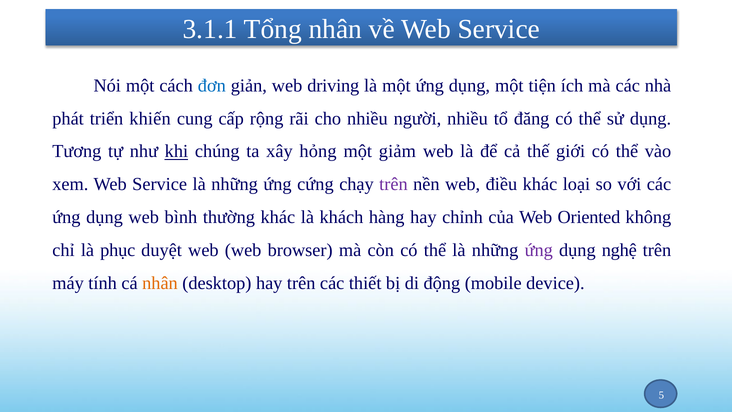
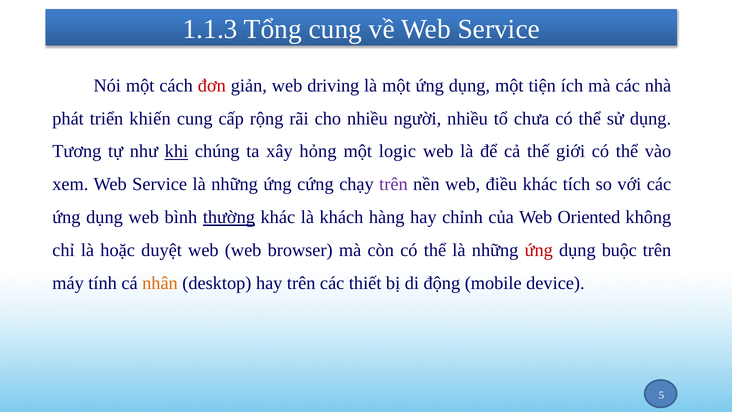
3.1.1: 3.1.1 -> 1.1.3 (210, 29)
Tổng nhân: nhân -> cung (335, 29)
đơn colour: blue -> red (212, 85)
đăng: đăng -> chưa (532, 118)
giảm: giảm -> logic (397, 151)
loại: loại -> tích (576, 184)
thường underline: none -> present (229, 217)
phục: phục -> hoặc (118, 250)
ứng colour: purple -> red (539, 250)
nghệ: nghệ -> buộc (619, 250)
